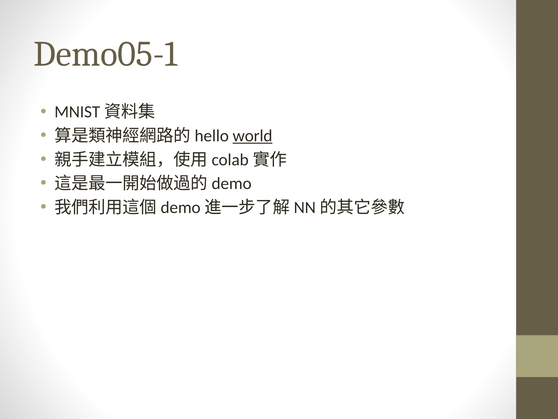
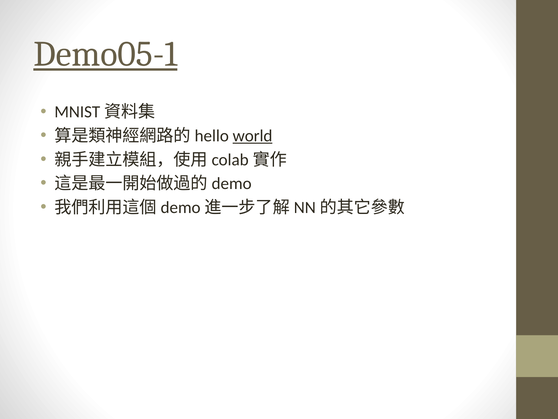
Demo05-1 underline: none -> present (105, 54)
